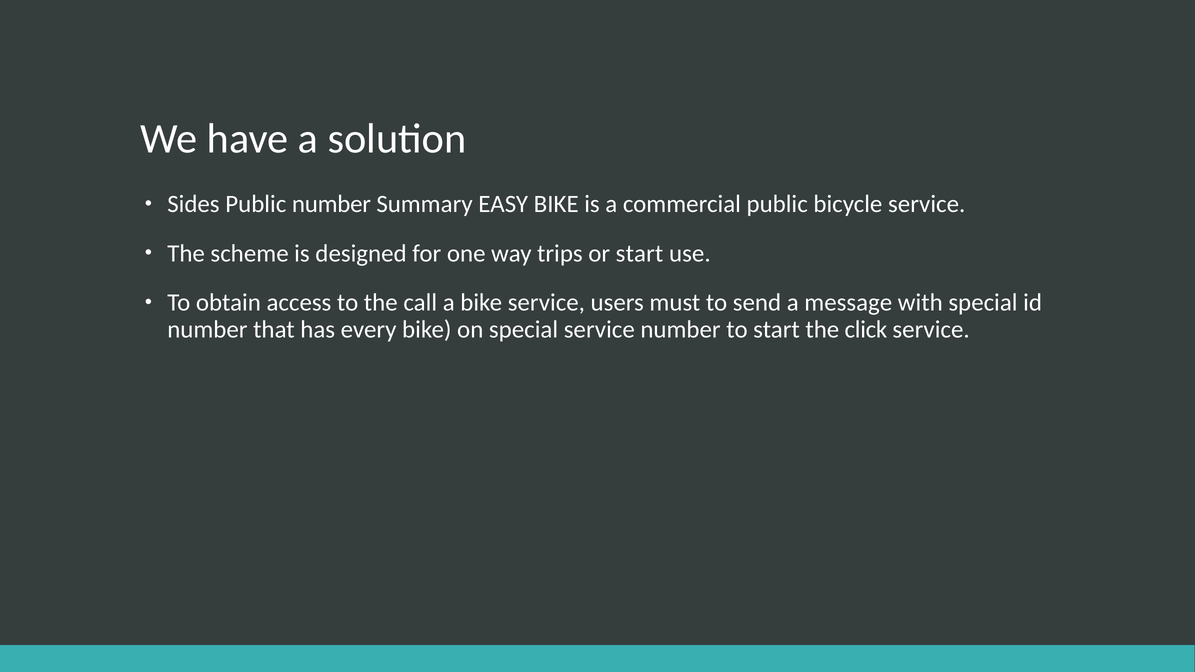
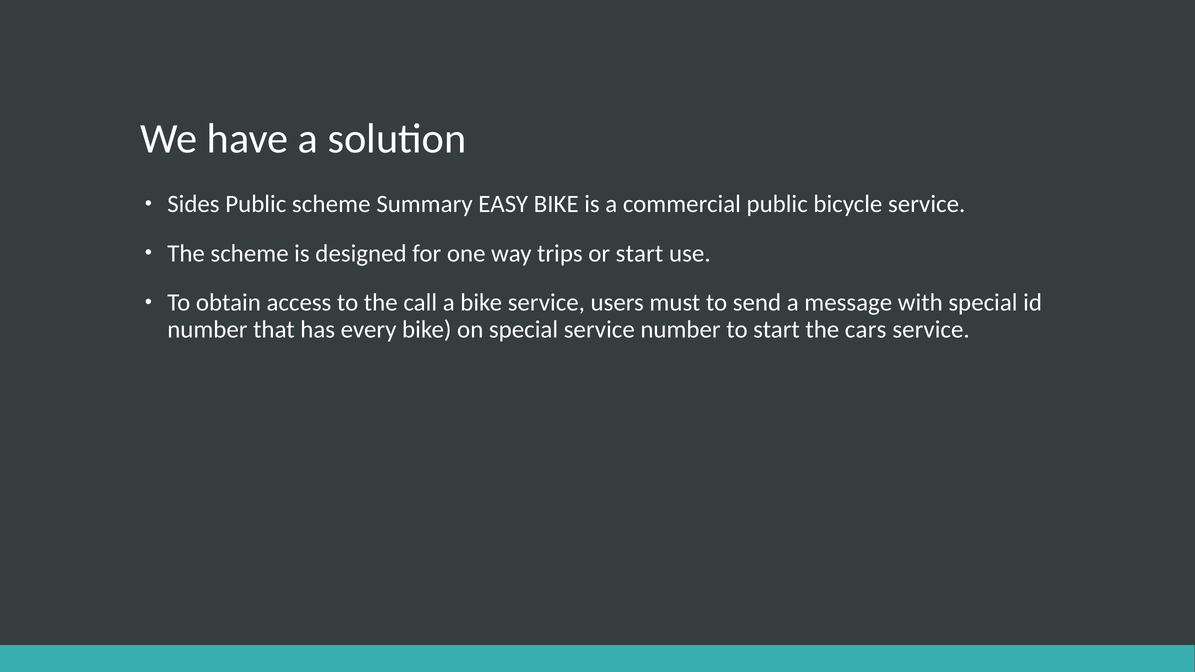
Public number: number -> scheme (331, 204)
click: click -> cars (866, 330)
